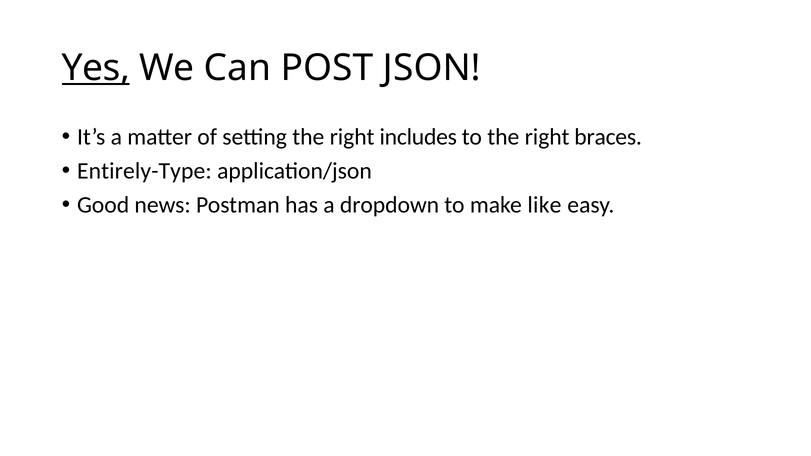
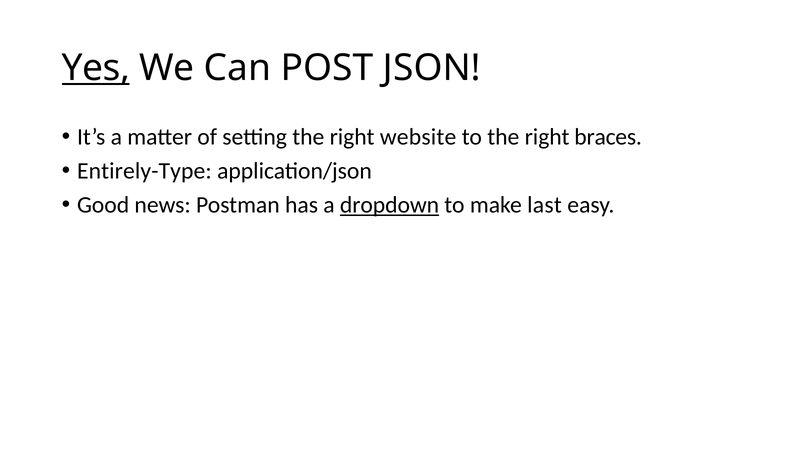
includes: includes -> website (418, 137)
dropdown underline: none -> present (390, 205)
like: like -> last (544, 205)
